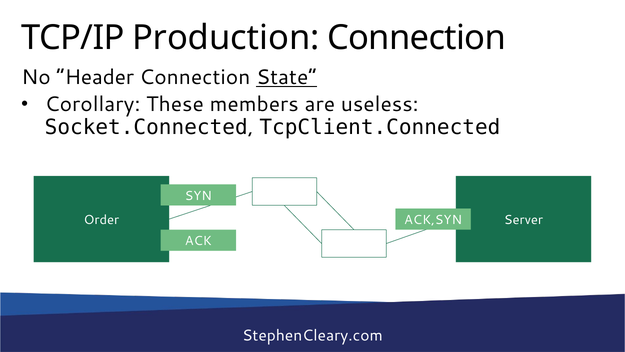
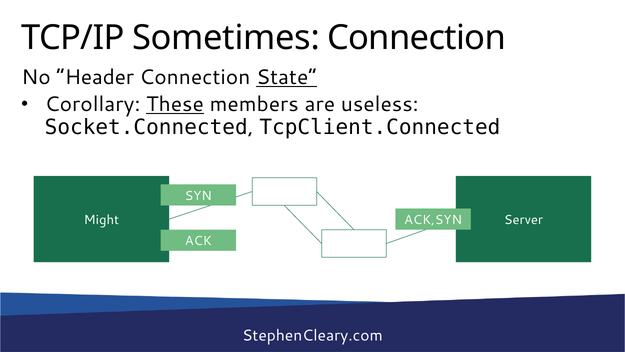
Production: Production -> Sometimes (226, 38)
These underline: none -> present (175, 104)
Order: Order -> Might (101, 220)
